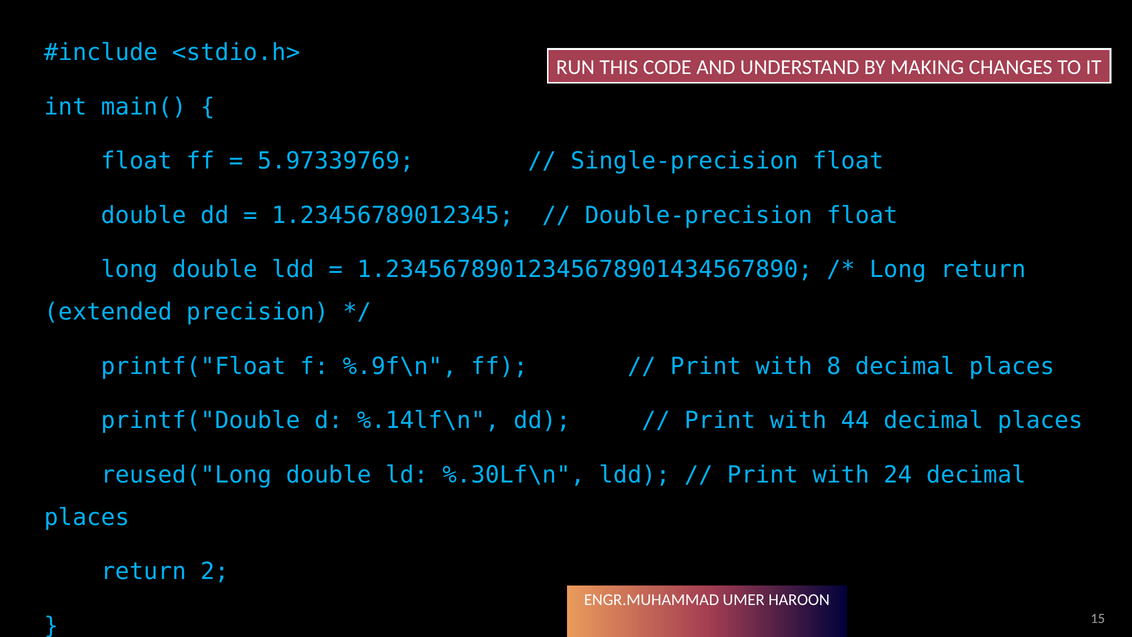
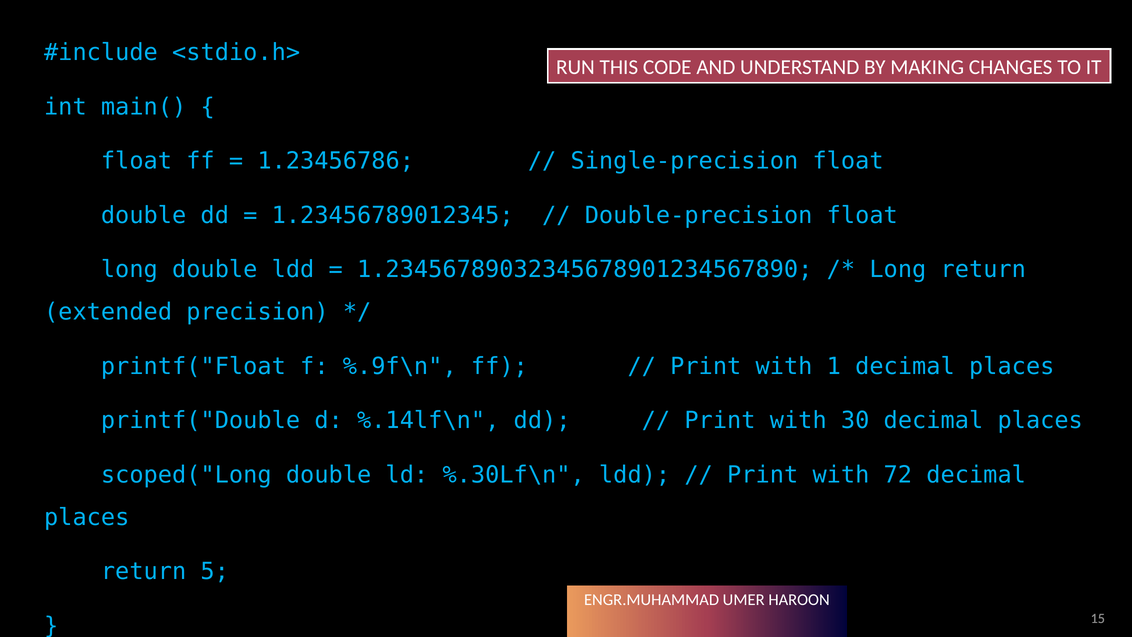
5.97339769: 5.97339769 -> 1.23456786 (336, 161)
1.23456789012345678901434567890: 1.23456789012345678901434567890 -> 1.23456789032345678901234567890 (585, 270)
8: 8 -> 1 (834, 366)
44: 44 -> 30 (855, 421)
reused("Long: reused("Long -> scoped("Long (186, 475)
24: 24 -> 72 (898, 475)
2: 2 -> 5 (215, 571)
